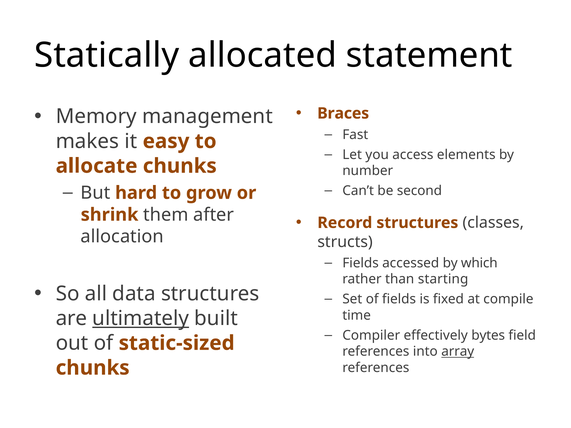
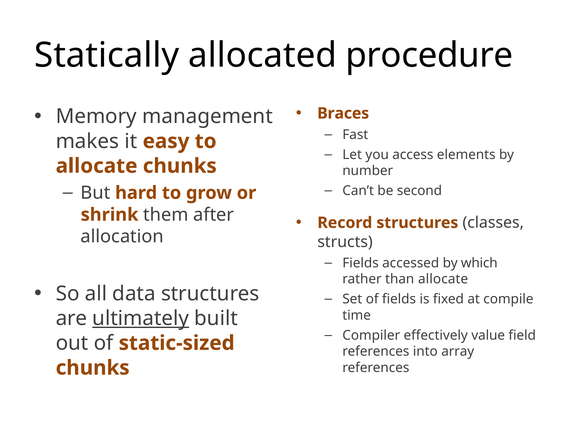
statement: statement -> procedure (429, 55)
than starting: starting -> allocate (443, 279)
bytes: bytes -> value (488, 335)
array underline: present -> none (458, 352)
